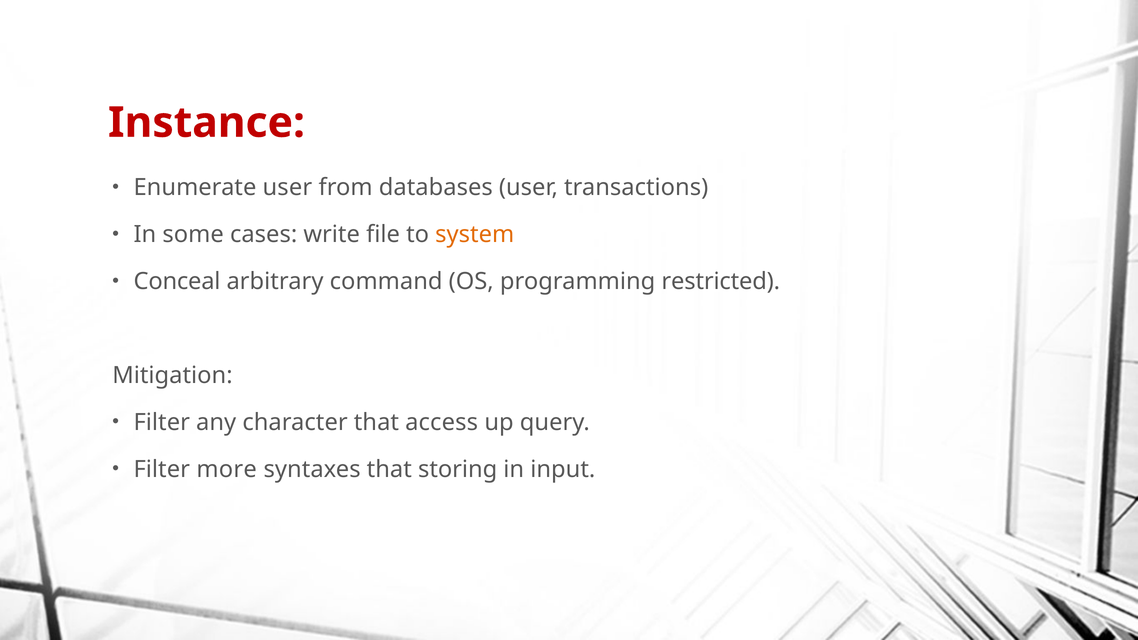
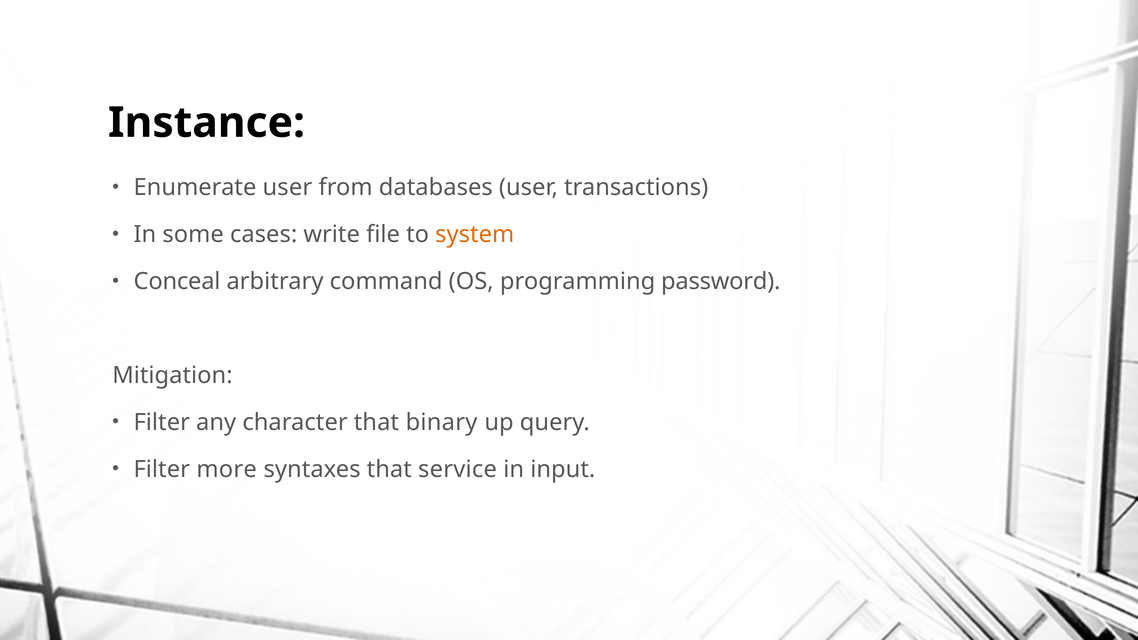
Instance colour: red -> black (206, 123)
restricted: restricted -> password (721, 282)
access: access -> binary (442, 422)
storing: storing -> service (458, 469)
